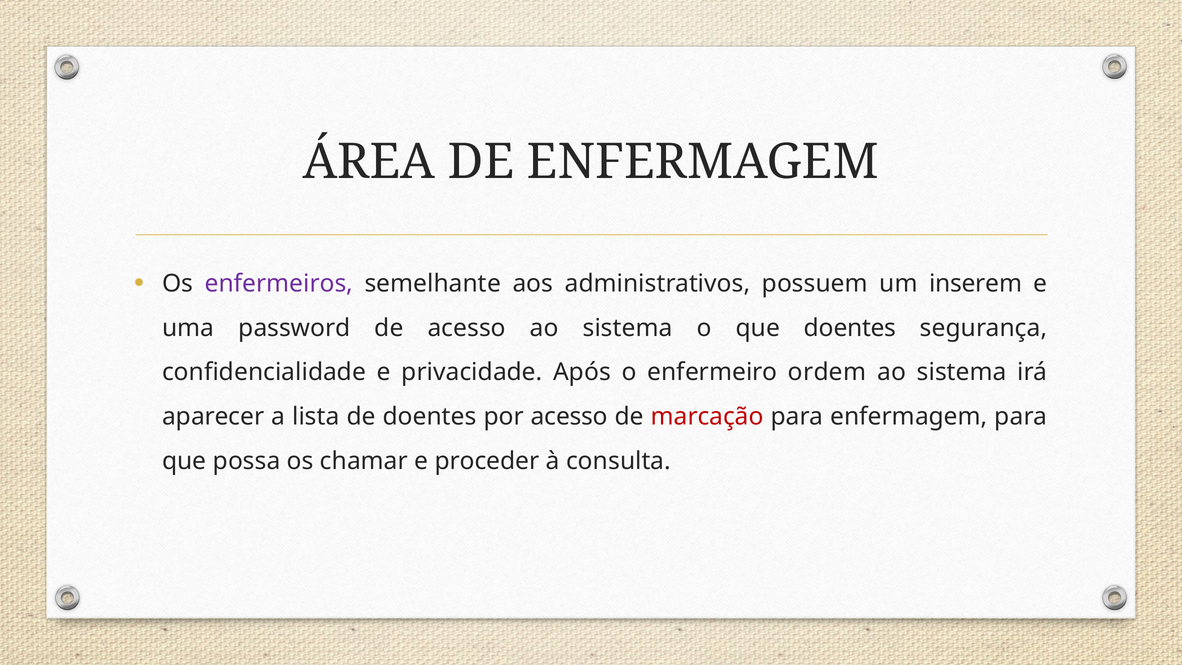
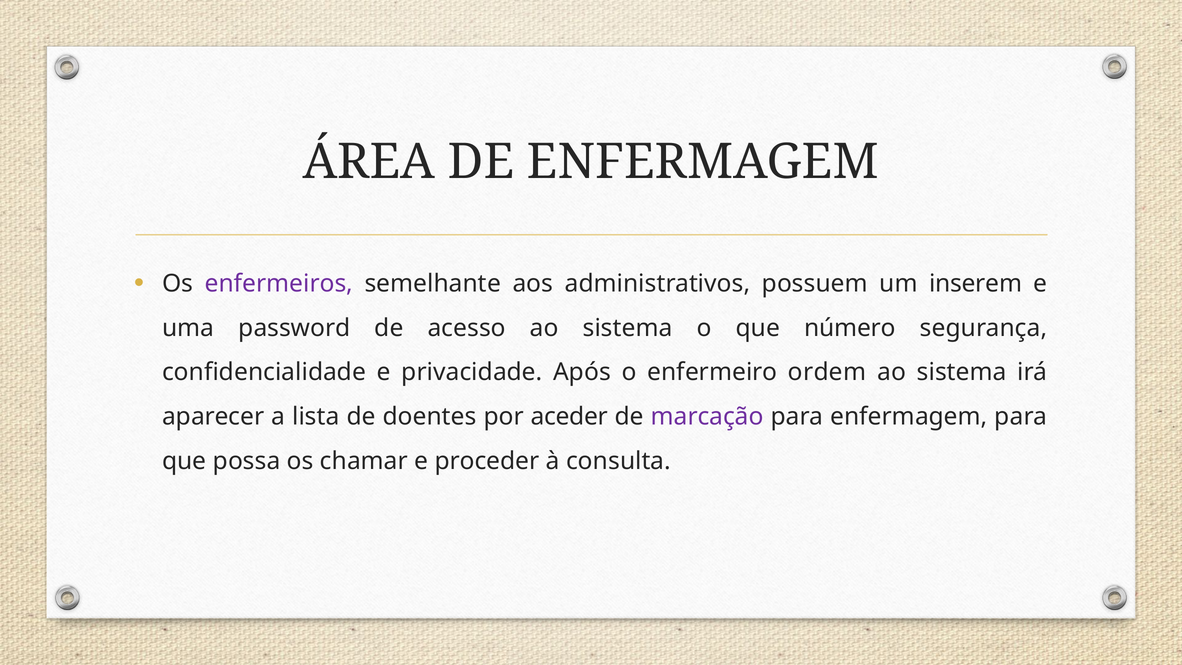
que doentes: doentes -> número (850, 328)
por acesso: acesso -> aceder (569, 417)
marcação colour: red -> purple (707, 417)
